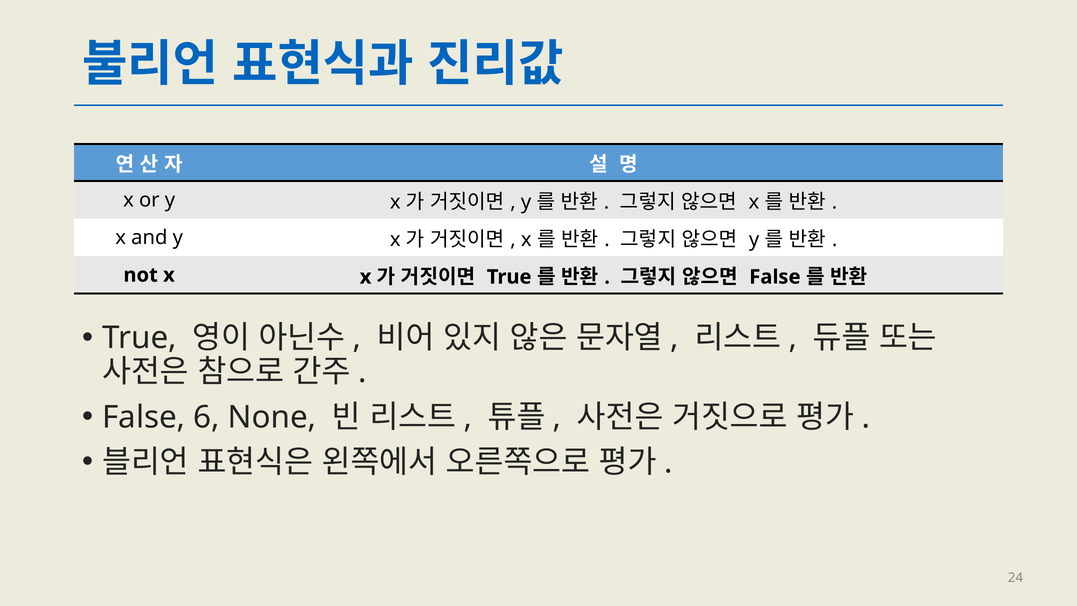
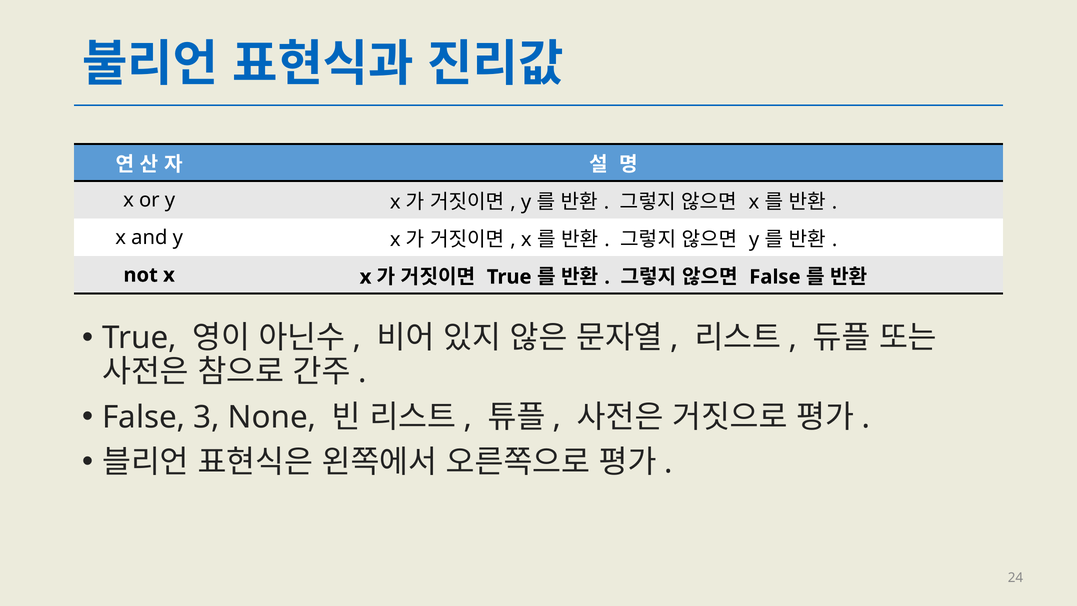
6: 6 -> 3 (207, 417)
